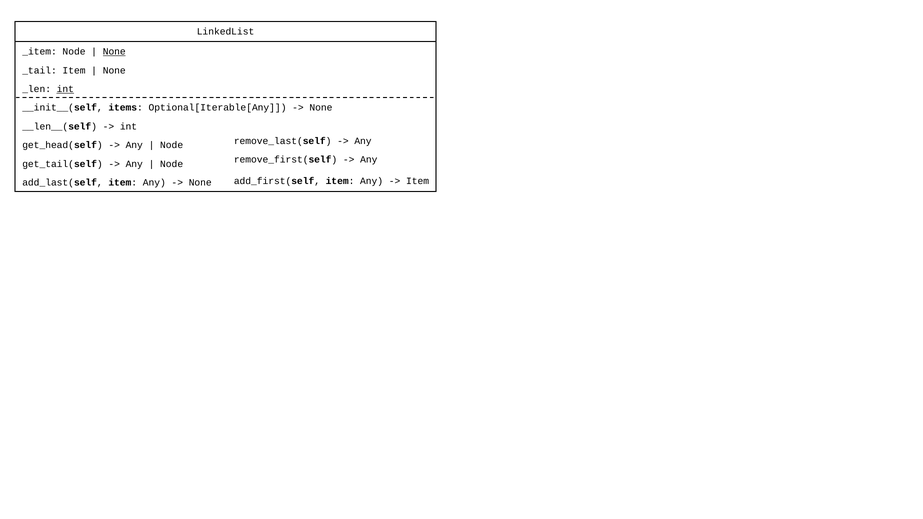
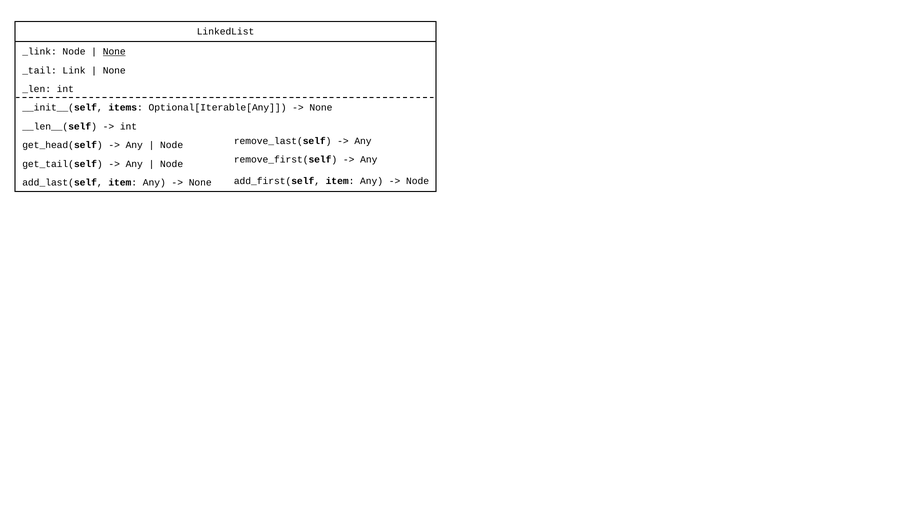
_item: _item -> _link (40, 52)
_tail Item: Item -> Link (74, 70)
int underline: present -> none (65, 89)
Item: Item -> Node (418, 181)
